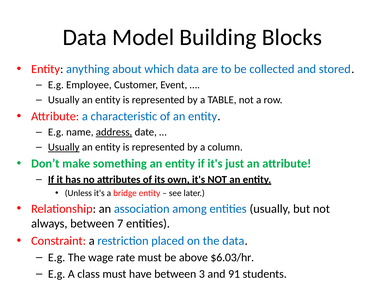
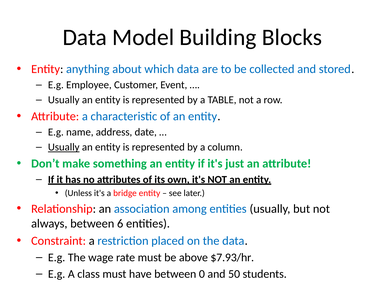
address underline: present -> none (114, 132)
7: 7 -> 6 (120, 223)
$6.03/hr: $6.03/hr -> $7.93/hr (232, 257)
3: 3 -> 0 (202, 274)
91: 91 -> 50 (234, 274)
